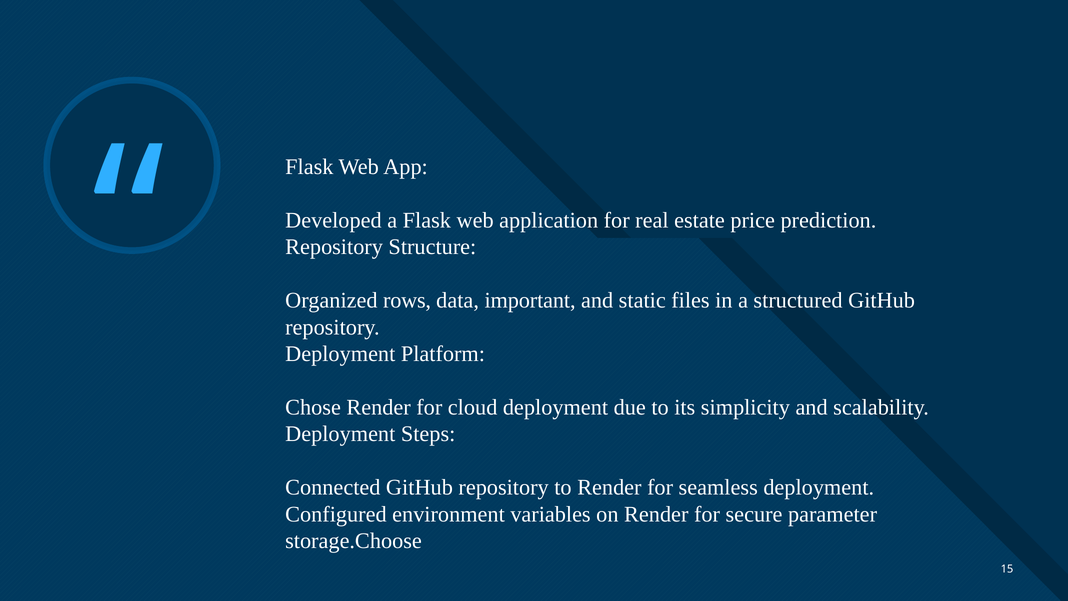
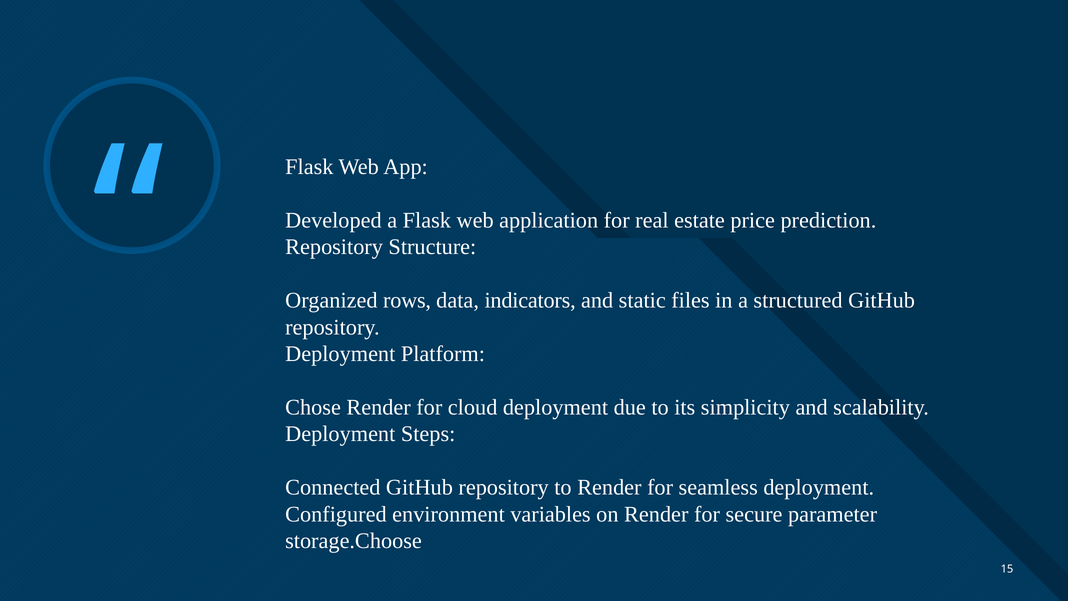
important: important -> indicators (530, 300)
